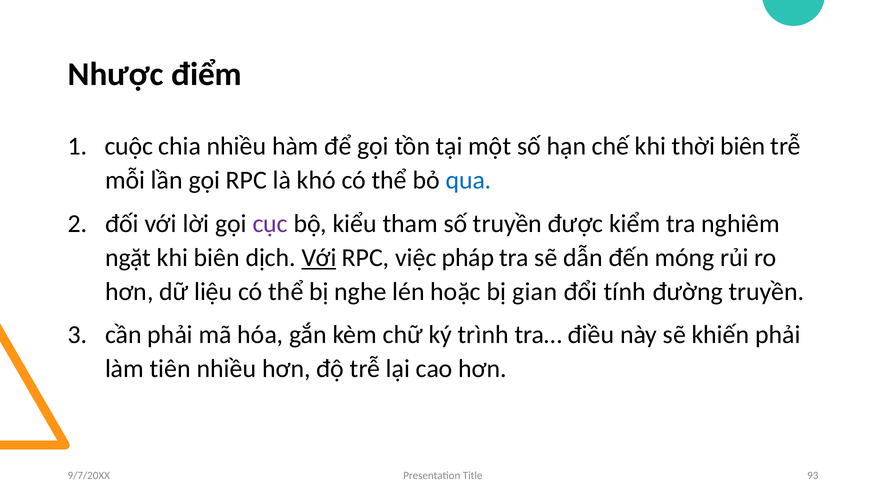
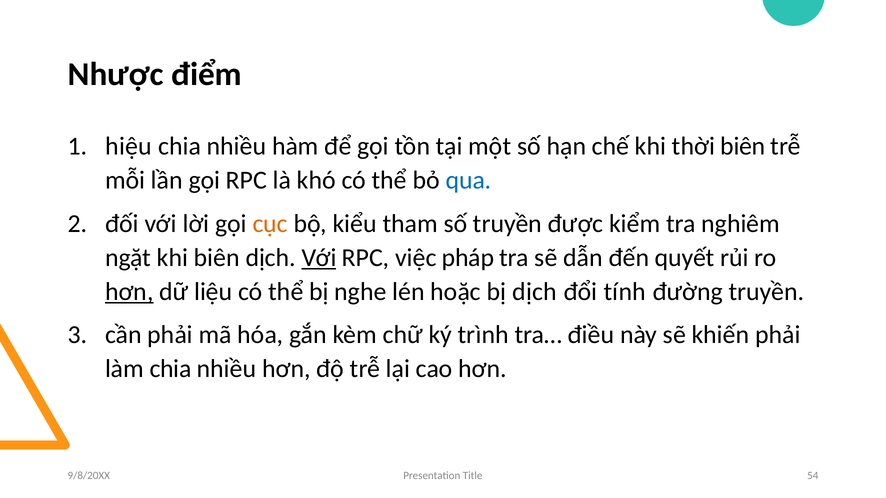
cuộc: cuộc -> hiệu (129, 147)
cục colour: purple -> orange (270, 224)
móng: móng -> quyết (685, 258)
hơn underline: none -> present (129, 292)
bị gian: gian -> dịch (535, 292)
làm tiên: tiên -> chia (171, 369)
9/7/20XX: 9/7/20XX -> 9/8/20XX (89, 476)
93: 93 -> 54 (813, 476)
